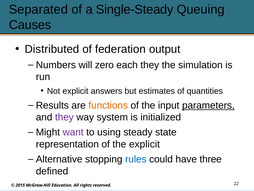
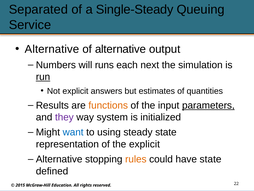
Causes: Causes -> Service (30, 25)
Distributed: Distributed -> Alternative (52, 49)
of federation: federation -> alternative (120, 49)
zero: zero -> runs (104, 65)
each they: they -> next (150, 65)
run underline: none -> present (43, 77)
want colour: purple -> blue (73, 132)
rules colour: blue -> orange (136, 159)
have three: three -> state (211, 159)
